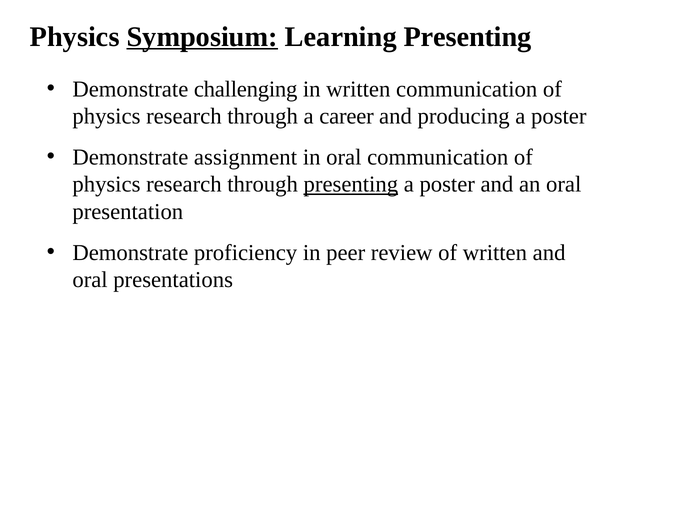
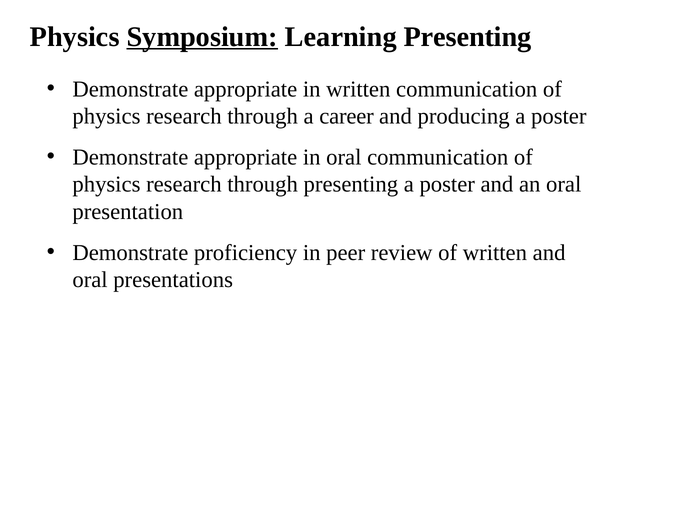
challenging: challenging -> appropriate (246, 89)
assignment: assignment -> appropriate (246, 157)
presenting underline: present -> none (351, 184)
